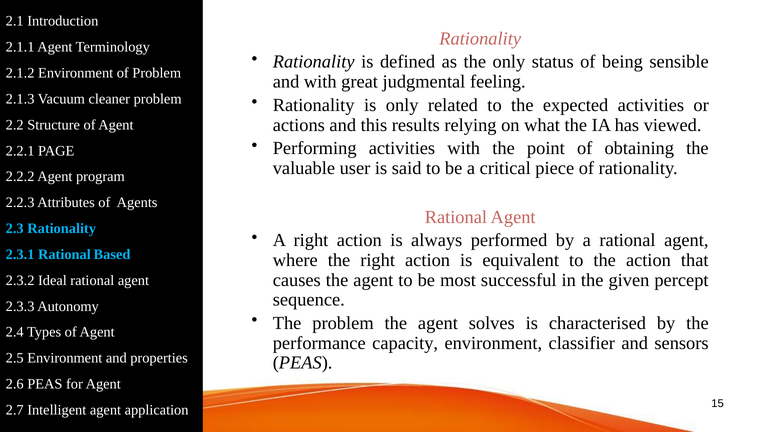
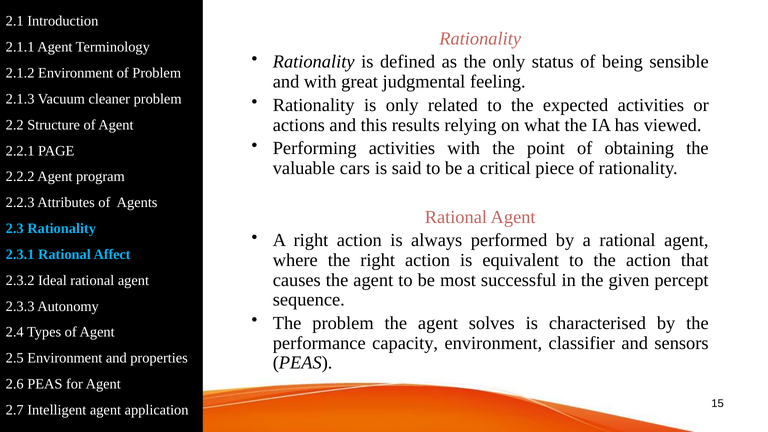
user: user -> cars (355, 168)
Based: Based -> Affect (112, 254)
